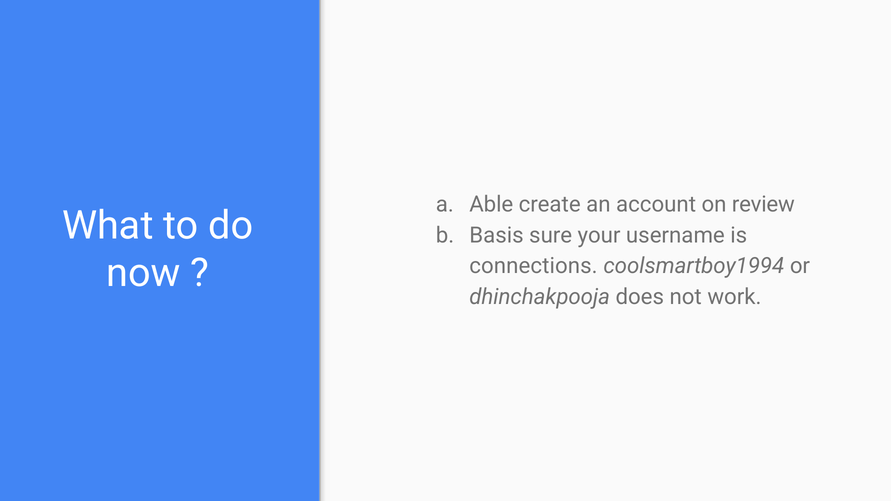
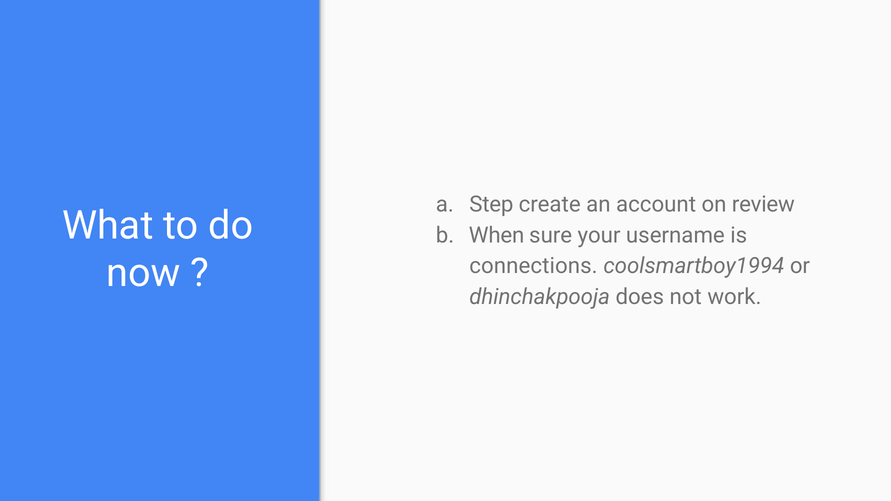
Able: Able -> Step (491, 205)
Basis: Basis -> When (497, 235)
